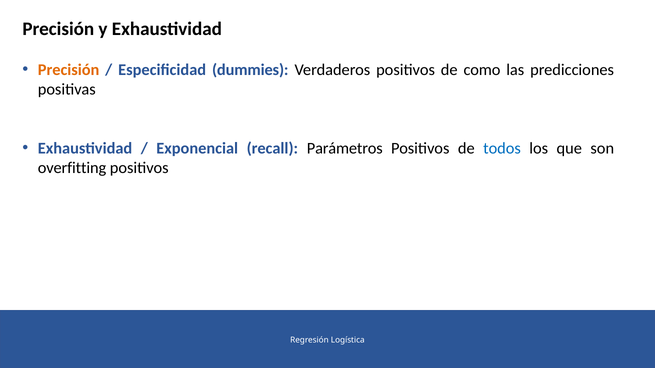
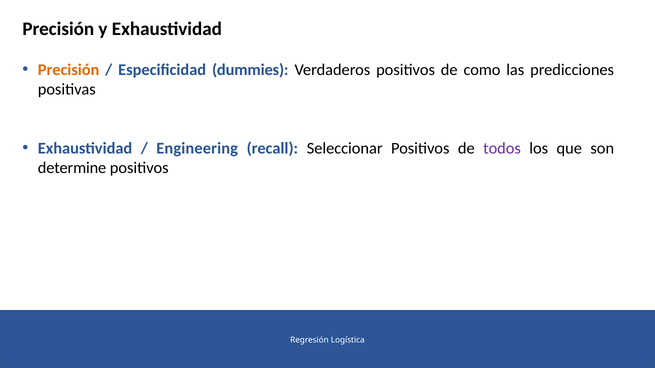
Exponencial: Exponencial -> Engineering (197, 148)
Parámetros: Parámetros -> Seleccionar (345, 148)
todos colour: blue -> purple (502, 148)
overfitting: overfitting -> determine (72, 168)
